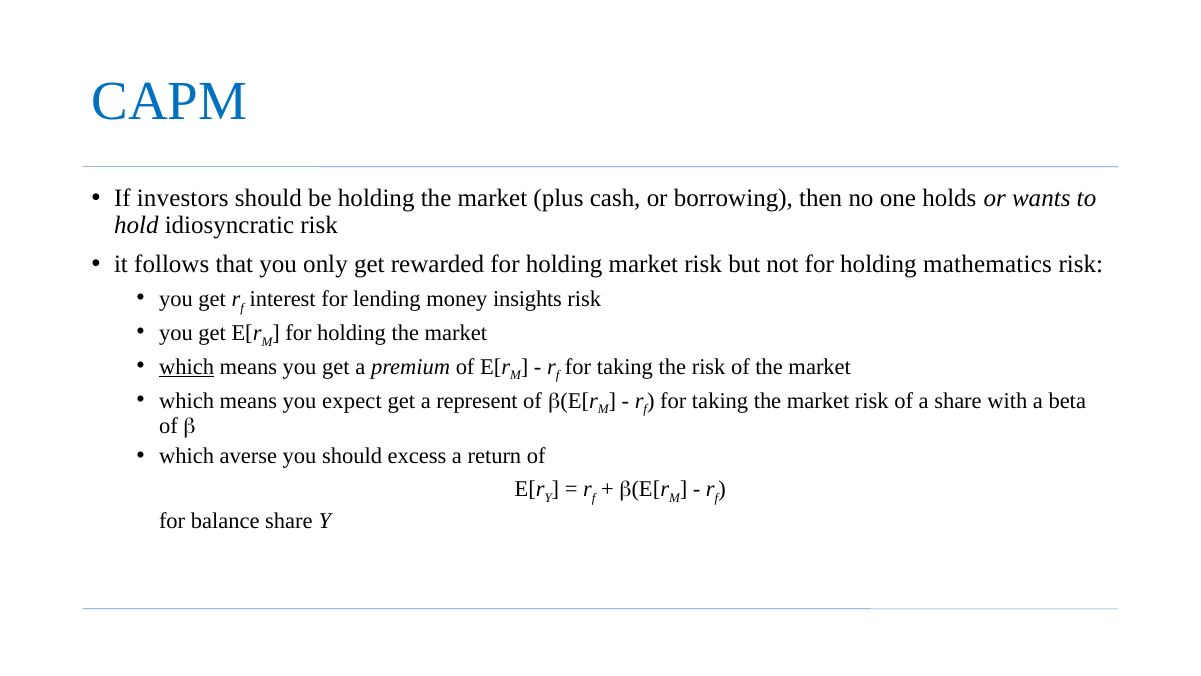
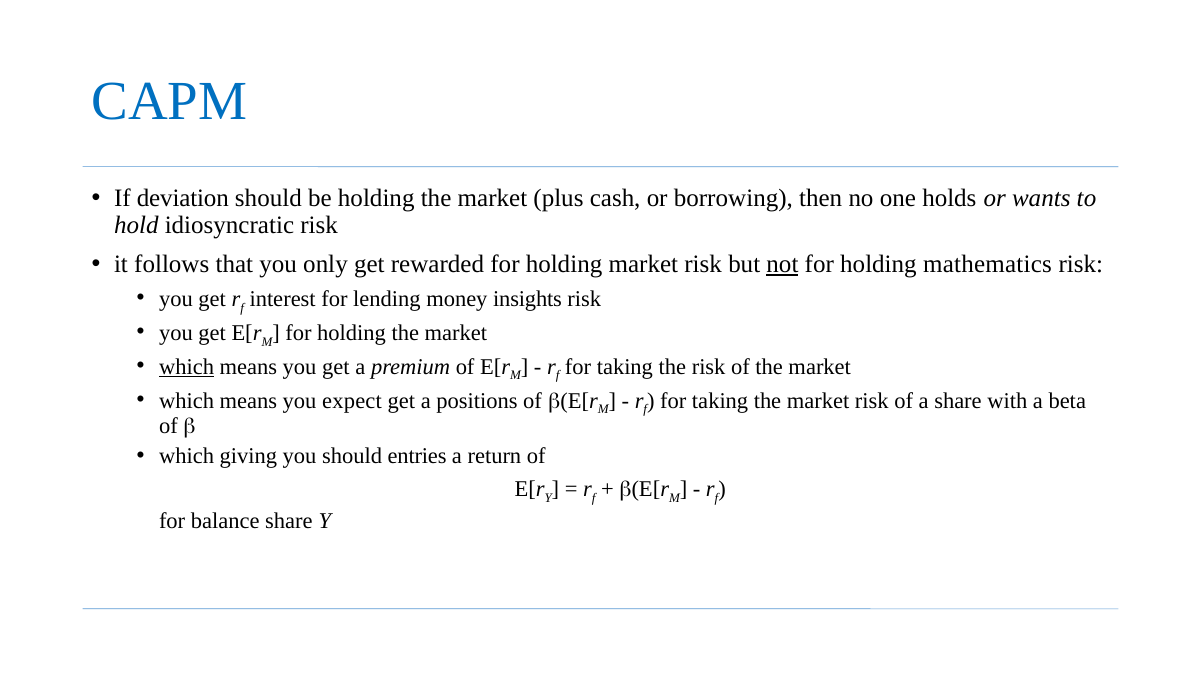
investors: investors -> deviation (183, 198)
not underline: none -> present (782, 264)
represent: represent -> positions (477, 400)
averse: averse -> giving (248, 456)
excess: excess -> entries (417, 456)
